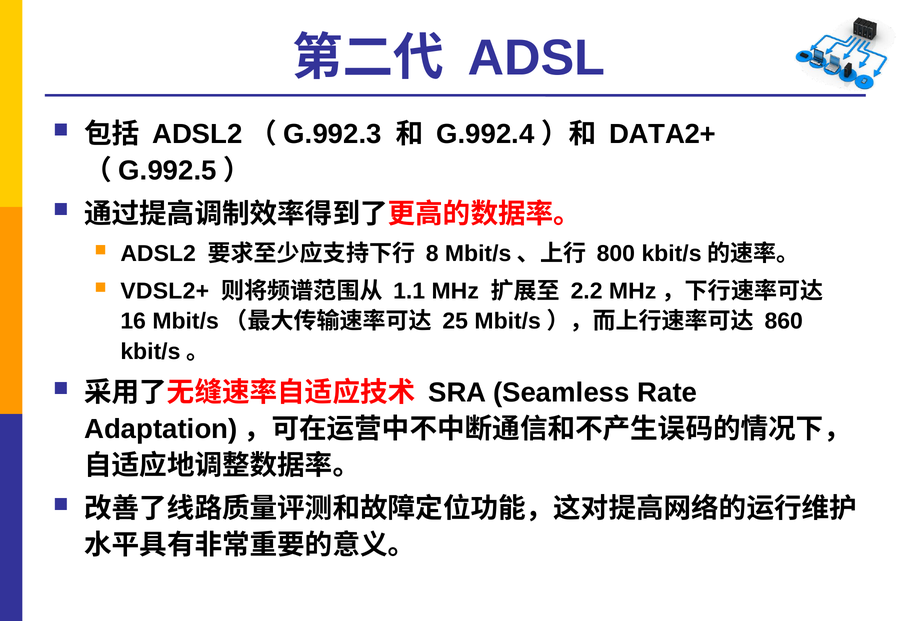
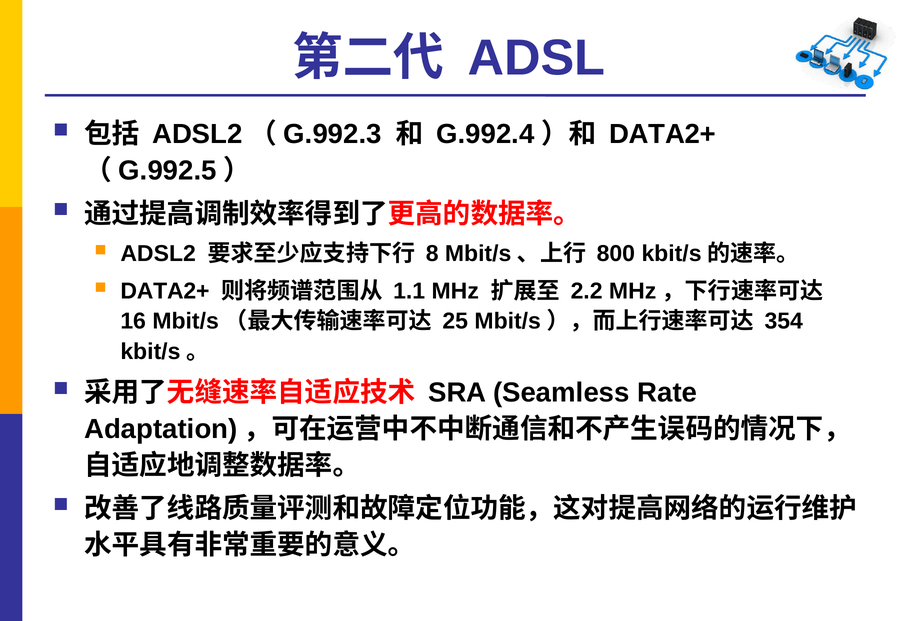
VDSL2+: VDSL2+ -> DATA2+ (165, 291)
860: 860 -> 354 (784, 321)
